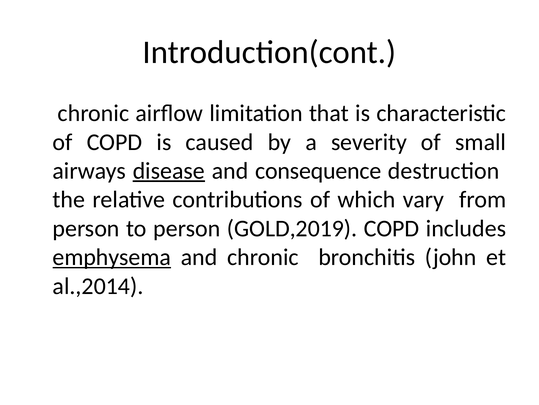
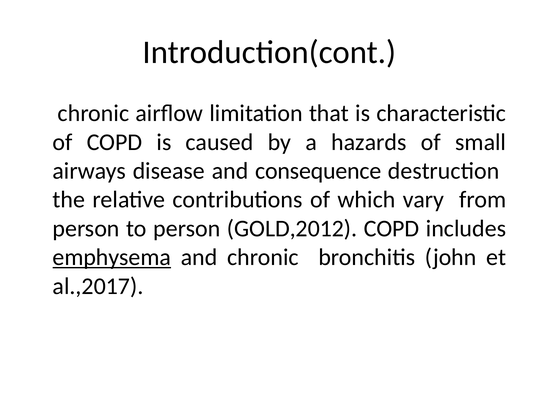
severity: severity -> hazards (369, 142)
disease underline: present -> none (169, 171)
GOLD,2019: GOLD,2019 -> GOLD,2012 (292, 228)
al.,2014: al.,2014 -> al.,2017 (98, 286)
